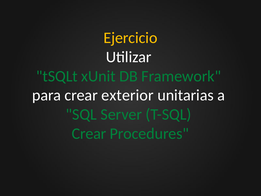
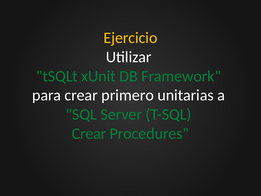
exterior: exterior -> primero (128, 95)
